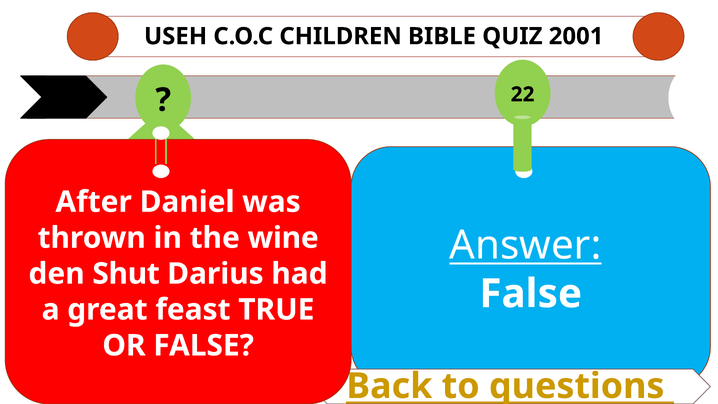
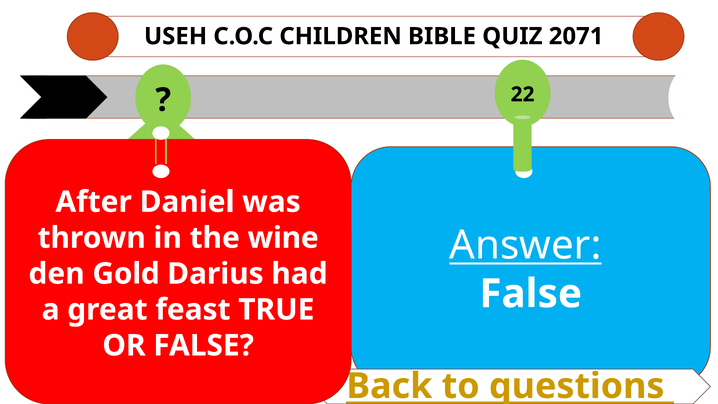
2001: 2001 -> 2071 (576, 36)
Shut: Shut -> Gold (126, 274)
